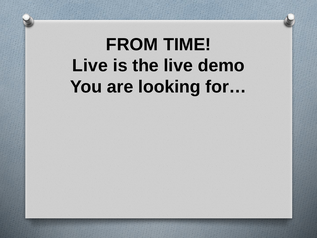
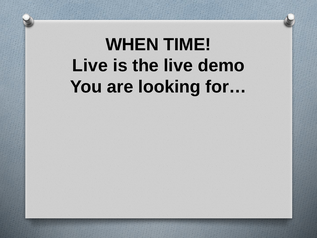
FROM: FROM -> WHEN (132, 45)
